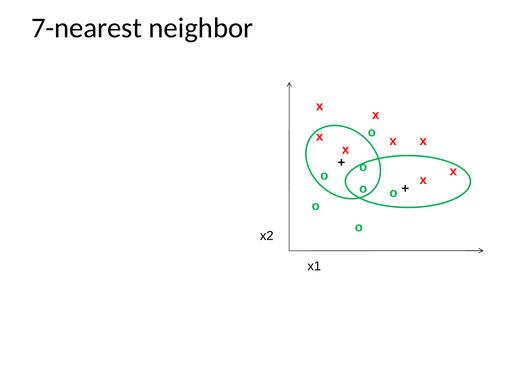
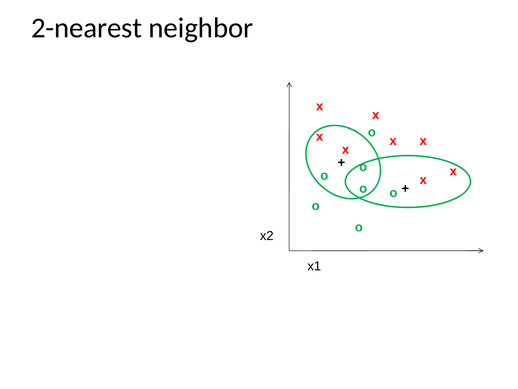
7-nearest: 7-nearest -> 2-nearest (87, 28)
